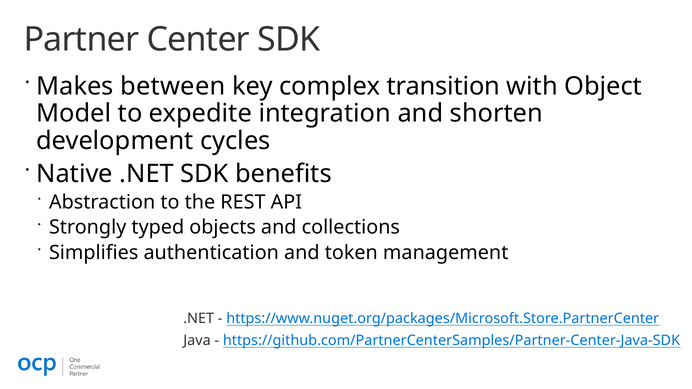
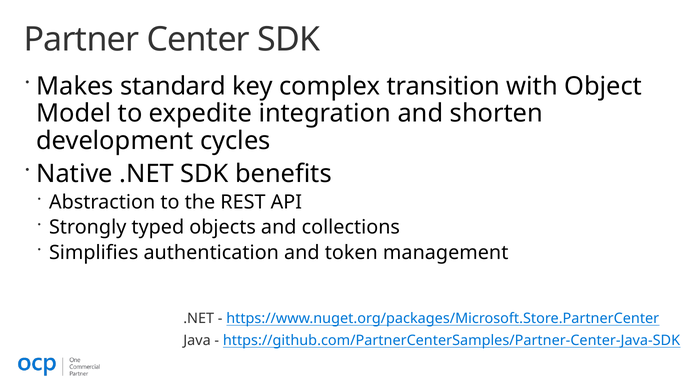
between: between -> standard (173, 86)
